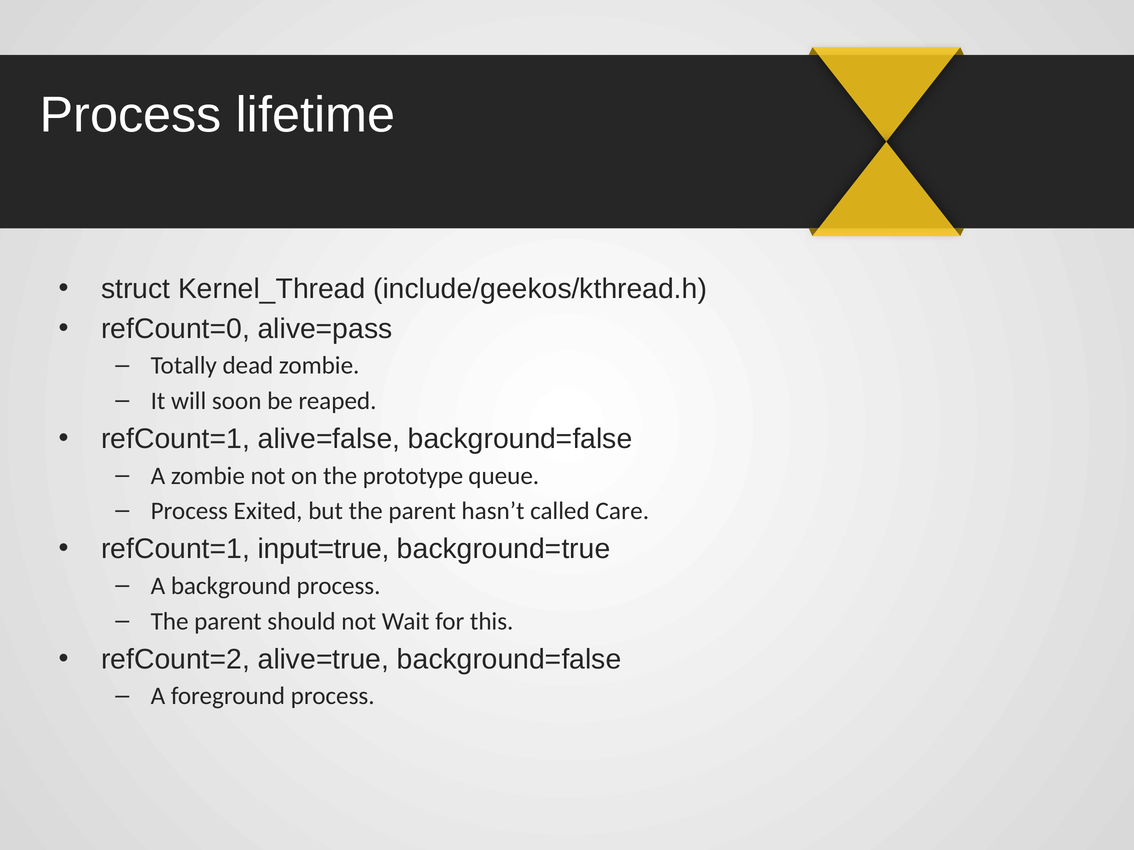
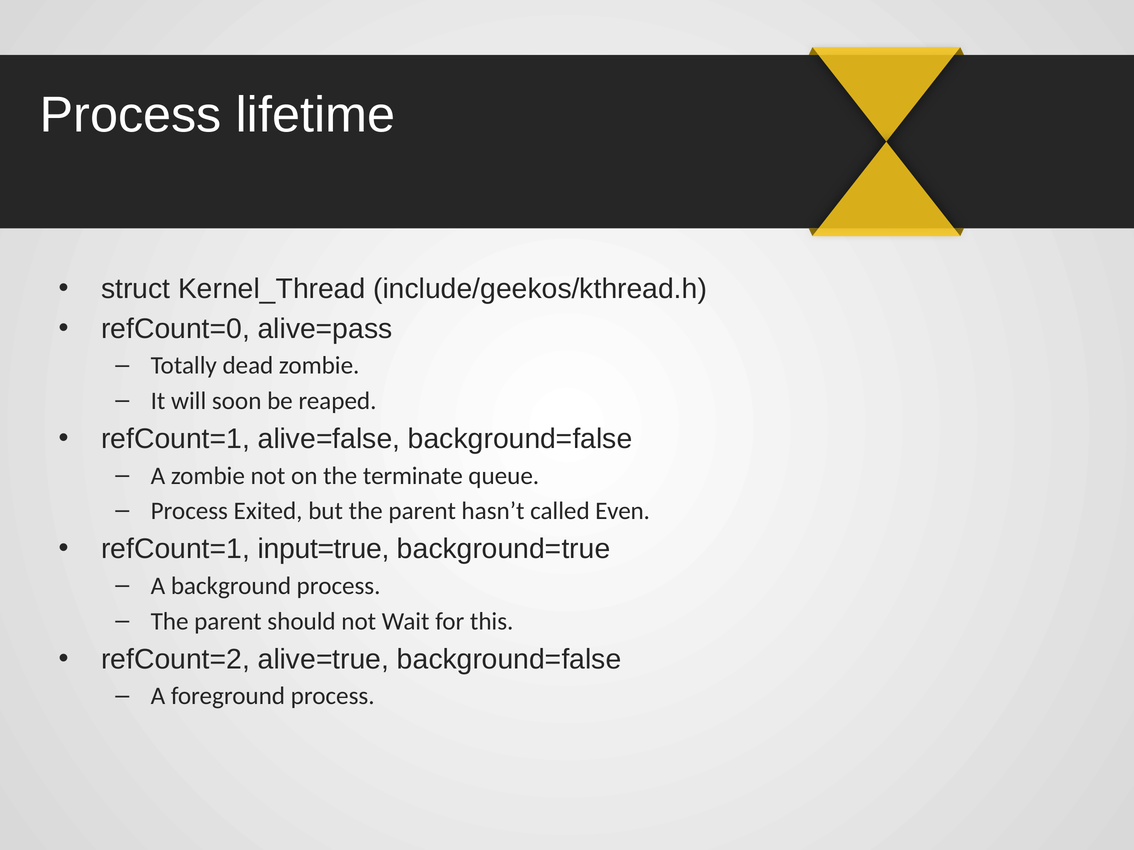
prototype: prototype -> terminate (413, 476)
Care: Care -> Even (622, 511)
